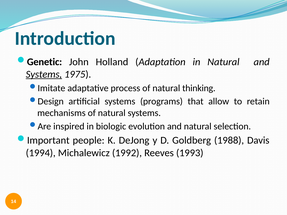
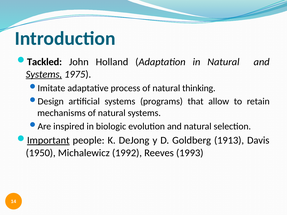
Genetic: Genetic -> Tackled (45, 62)
Important underline: none -> present (48, 141)
1988: 1988 -> 1913 (229, 141)
1994: 1994 -> 1950 (41, 153)
